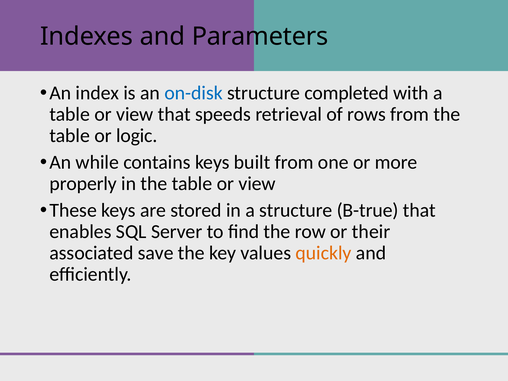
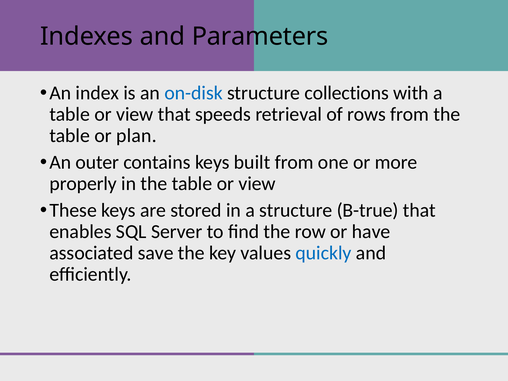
completed: completed -> collections (347, 93)
logic: logic -> plan (137, 136)
while: while -> outer (97, 162)
their: their -> have (371, 232)
quickly colour: orange -> blue (324, 253)
